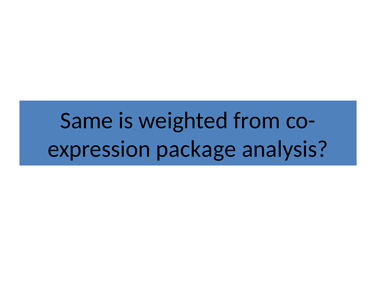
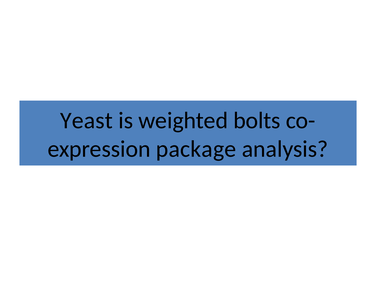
Same: Same -> Yeast (86, 120)
from: from -> bolts (257, 120)
